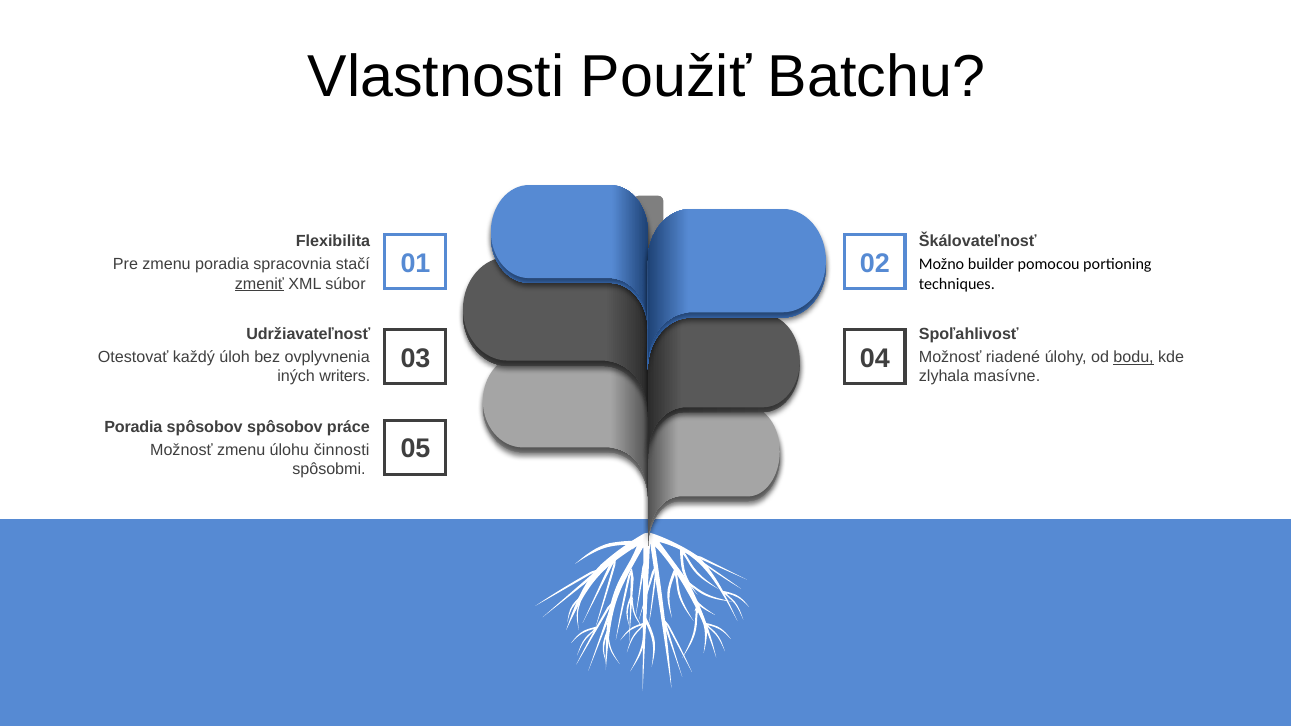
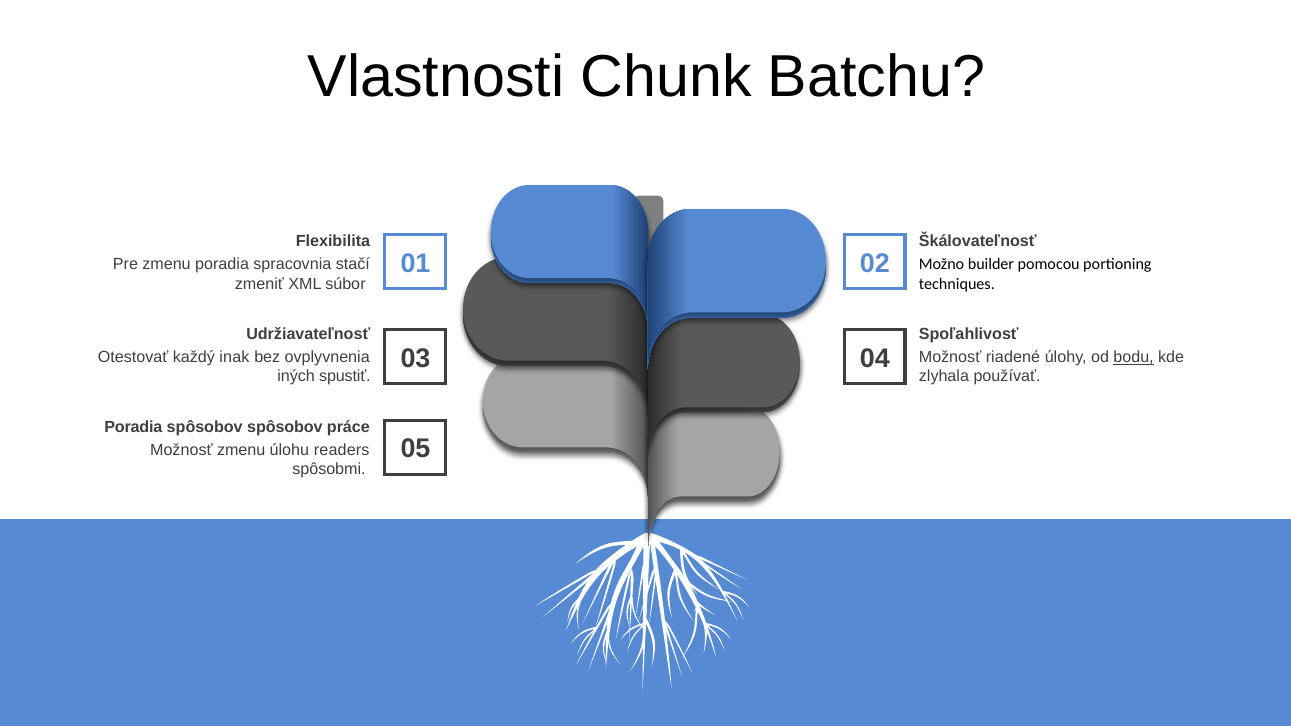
Použiť: Použiť -> Chunk (666, 77)
zmeniť underline: present -> none (259, 284)
úloh: úloh -> inak (235, 357)
writers: writers -> spustiť (345, 377)
masívne: masívne -> používať (1007, 377)
činnosti: činnosti -> readers (342, 450)
